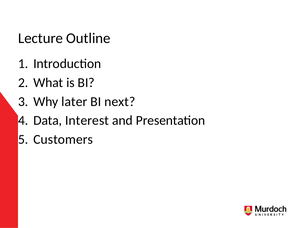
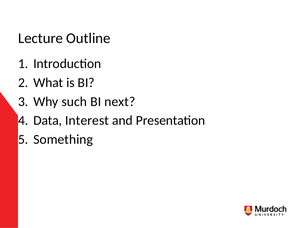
later: later -> such (74, 101)
Customers: Customers -> Something (63, 139)
